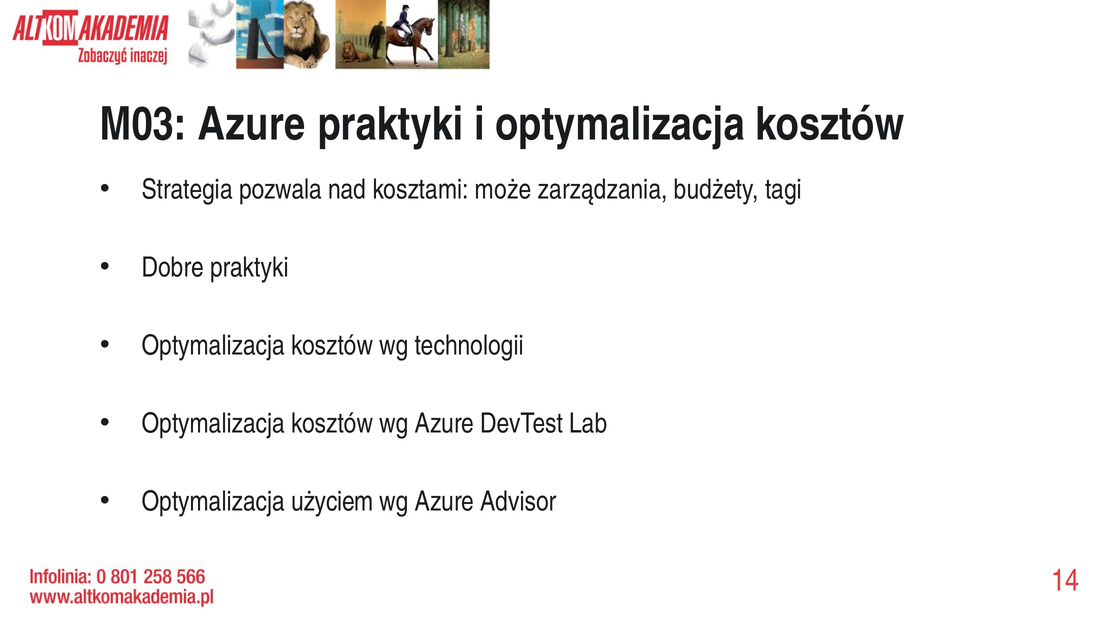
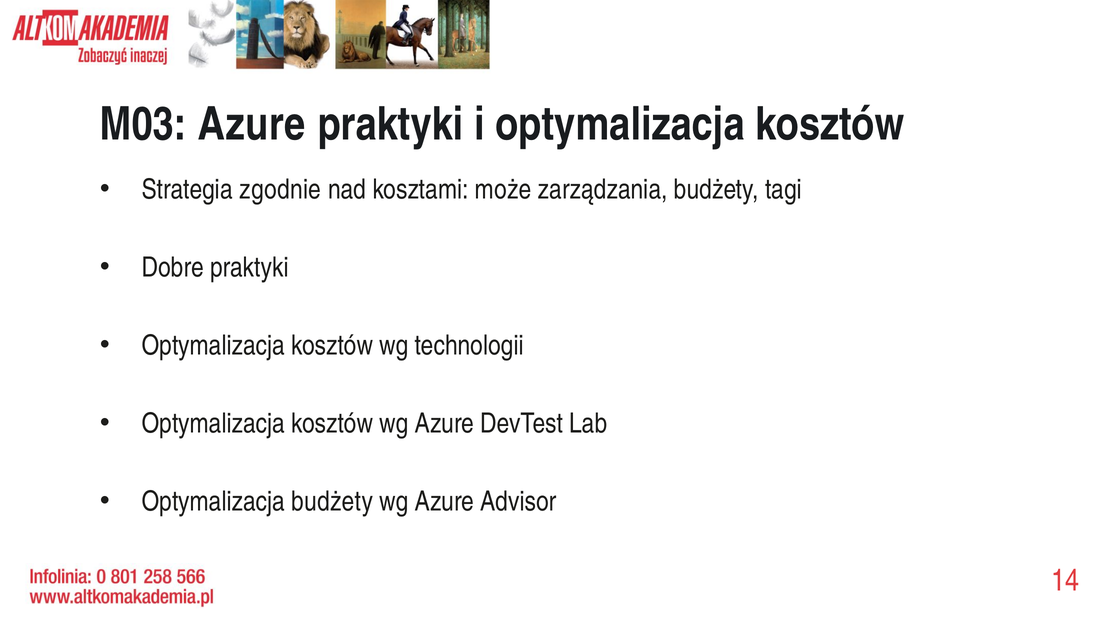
pozwala: pozwala -> zgodnie (280, 190)
Optymalizacja użyciem: użyciem -> budżety (332, 502)
